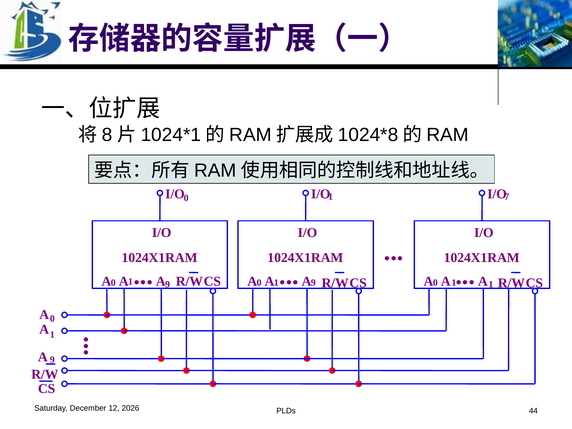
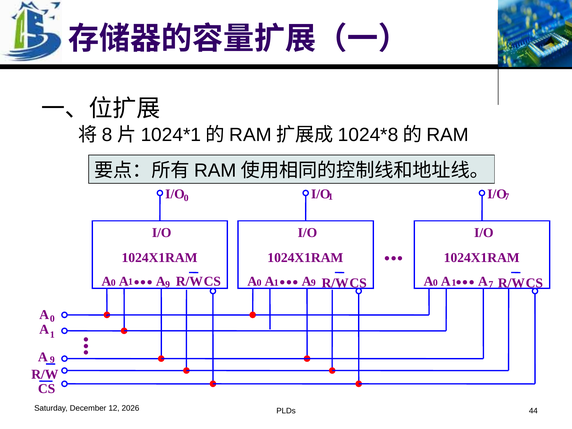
1: 1 -> 7 (491, 284)
